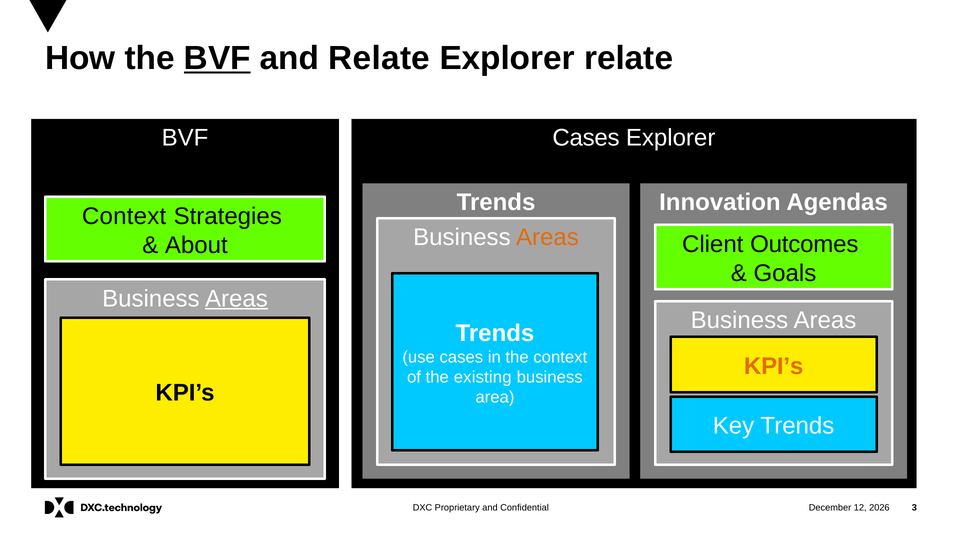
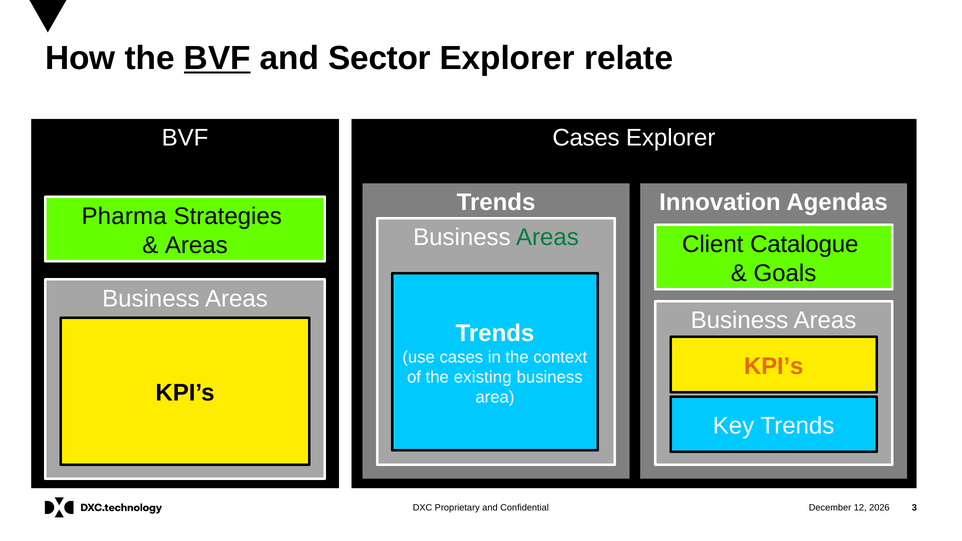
and Relate: Relate -> Sector (380, 58)
Context: Context -> Pharma (124, 216)
Areas colour: orange -> green (547, 238)
Outcomes: Outcomes -> Catalogue (804, 244)
About: About -> Areas (196, 245)
Areas underline: present -> none (236, 299)
